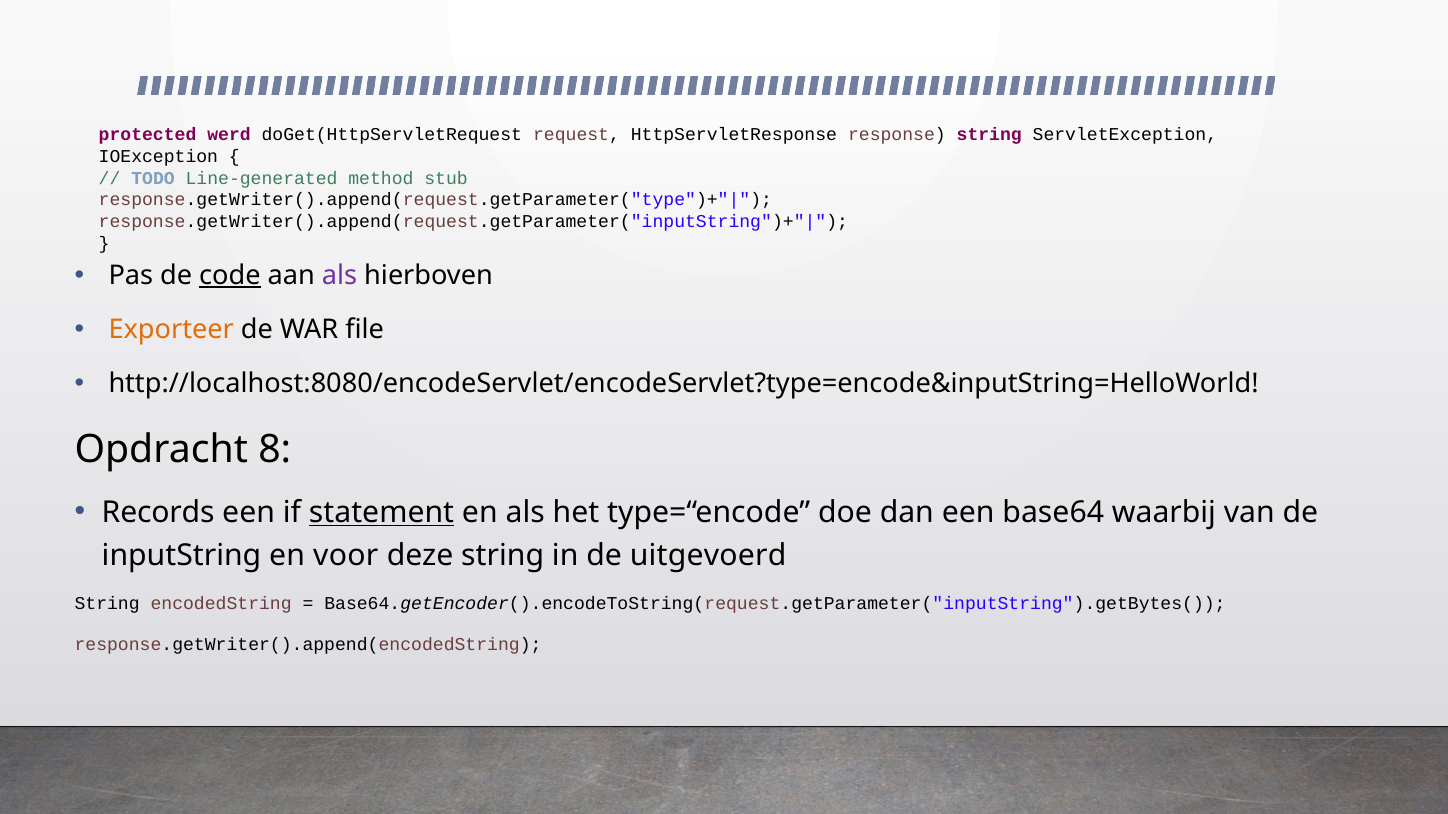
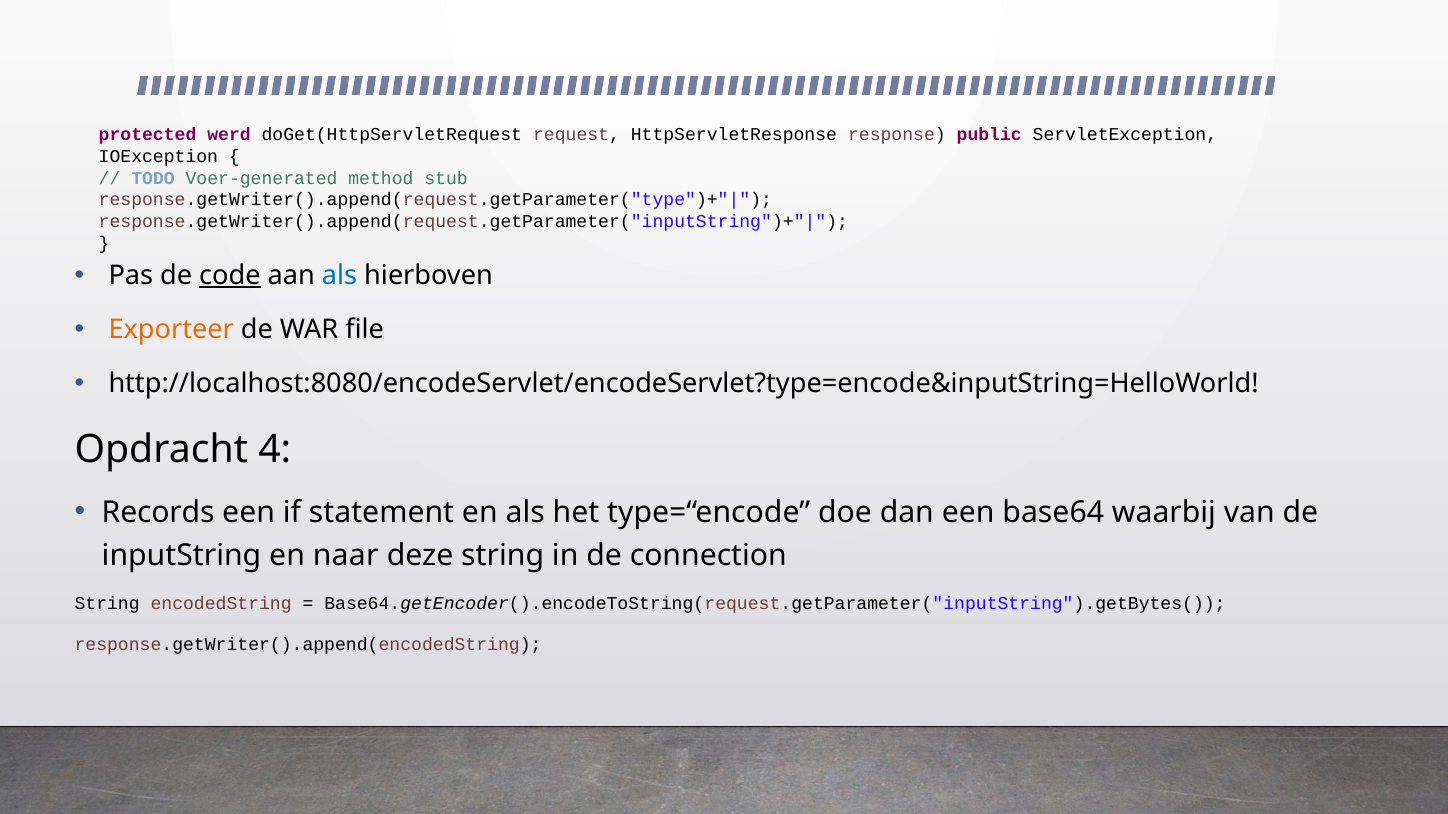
response string: string -> public (989, 135)
Line-generated: Line-generated -> Voer-generated (262, 178)
als colour: purple -> blue (340, 276)
8: 8 -> 4 (275, 449)
statement underline: present -> none (382, 513)
voor: voor -> naar (346, 556)
uitgevoerd: uitgevoerd -> connection (708, 556)
